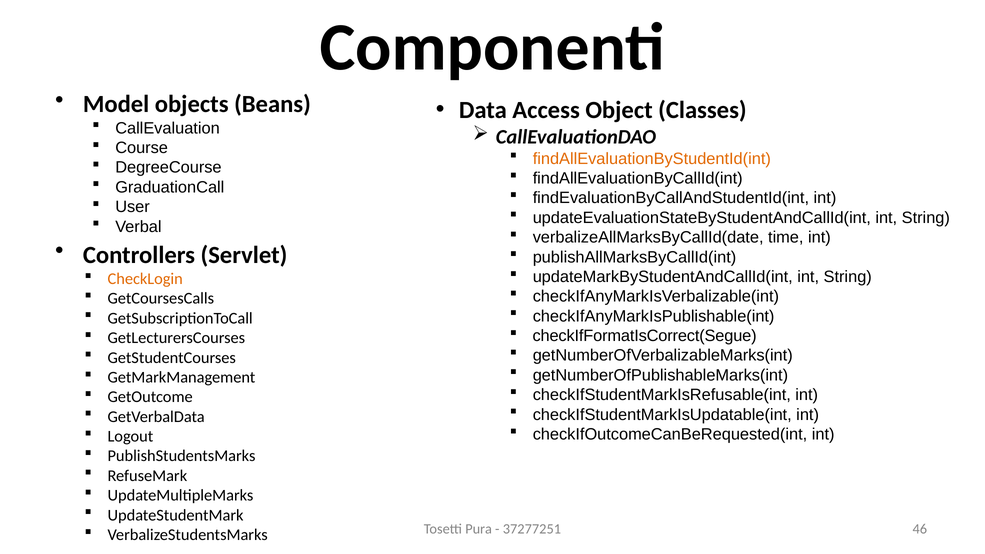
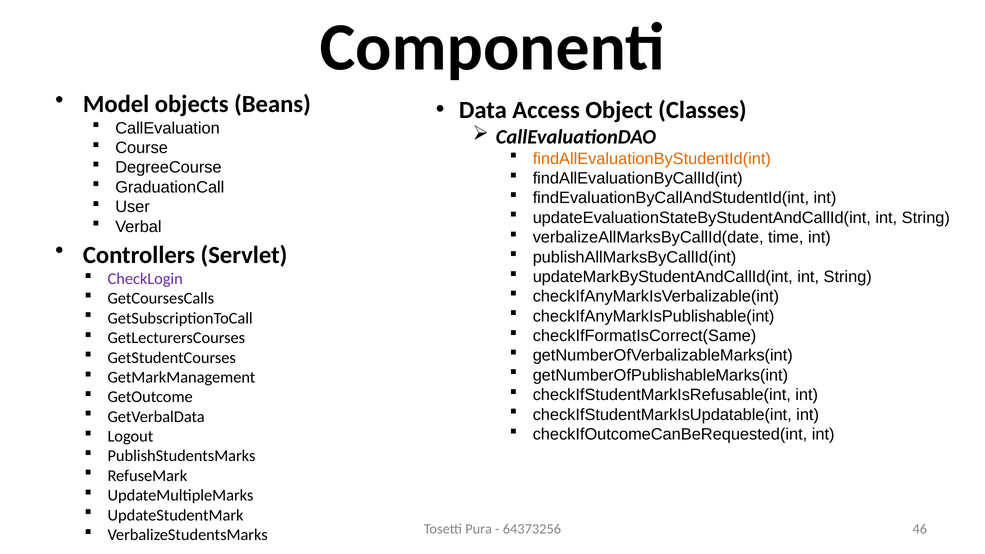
CheckLogin colour: orange -> purple (145, 279)
checkIfFormatIsCorrect(Segue: checkIfFormatIsCorrect(Segue -> checkIfFormatIsCorrect(Same (645, 336)
37277251: 37277251 -> 64373256 (532, 529)
